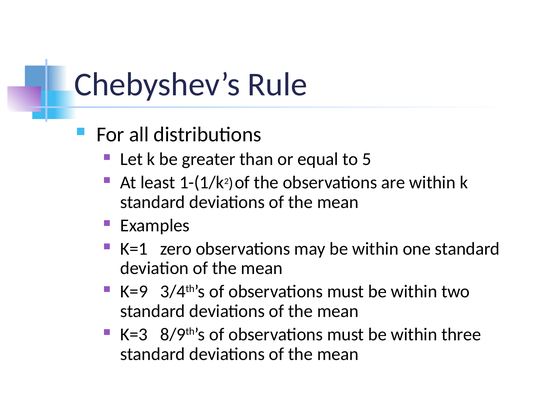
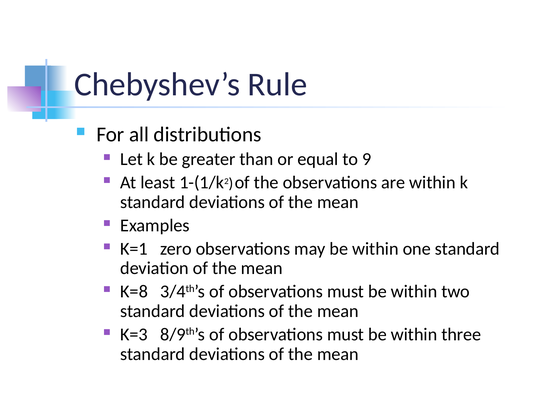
5: 5 -> 9 (367, 159)
K=9: K=9 -> K=8 (134, 291)
